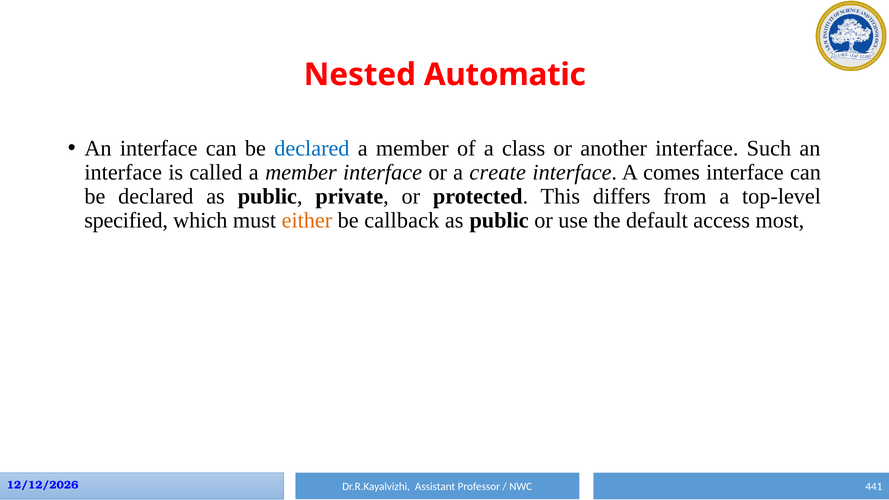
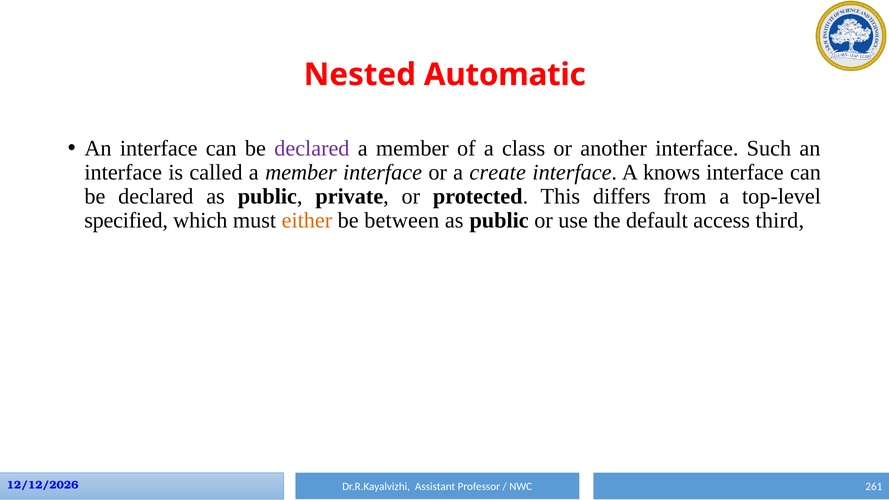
declared colour: blue -> purple (312, 148)
comes: comes -> knows (672, 172)
callback: callback -> between (402, 220)
most: most -> third (780, 220)
441: 441 -> 261 (874, 487)
